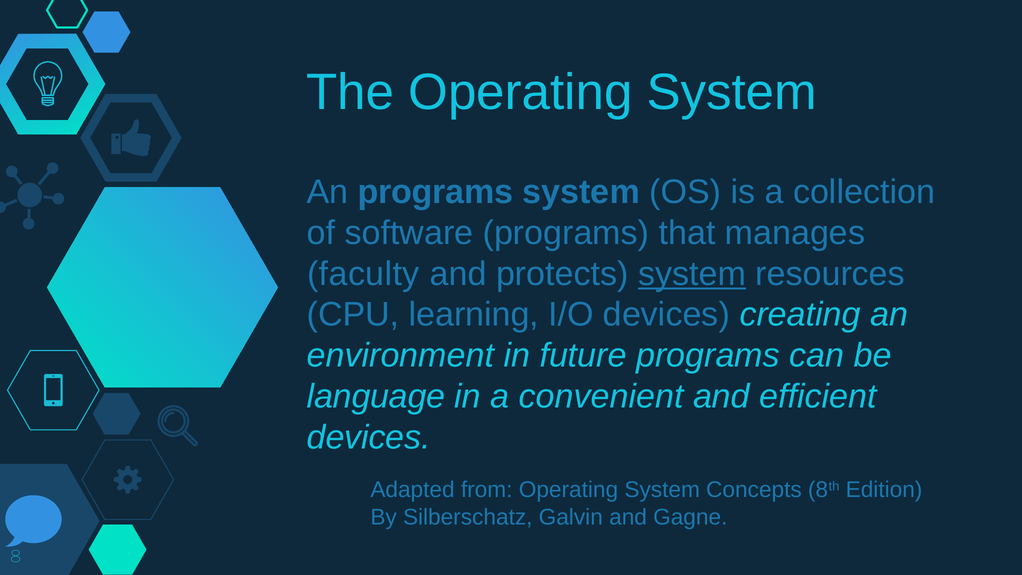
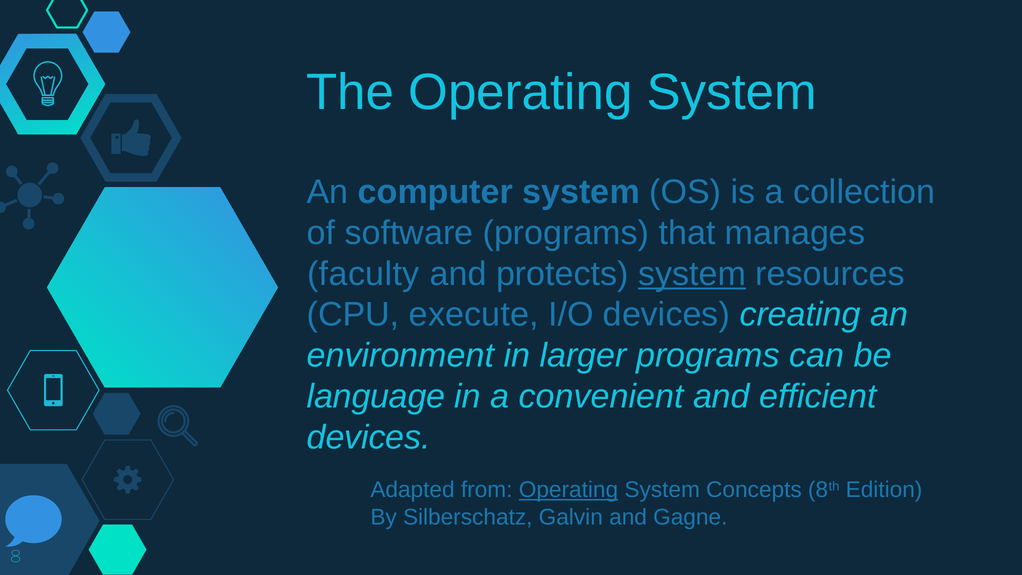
An programs: programs -> computer (435, 192)
learning: learning -> execute (474, 315)
future: future -> larger (583, 355)
Operating underline: none -> present (568, 490)
